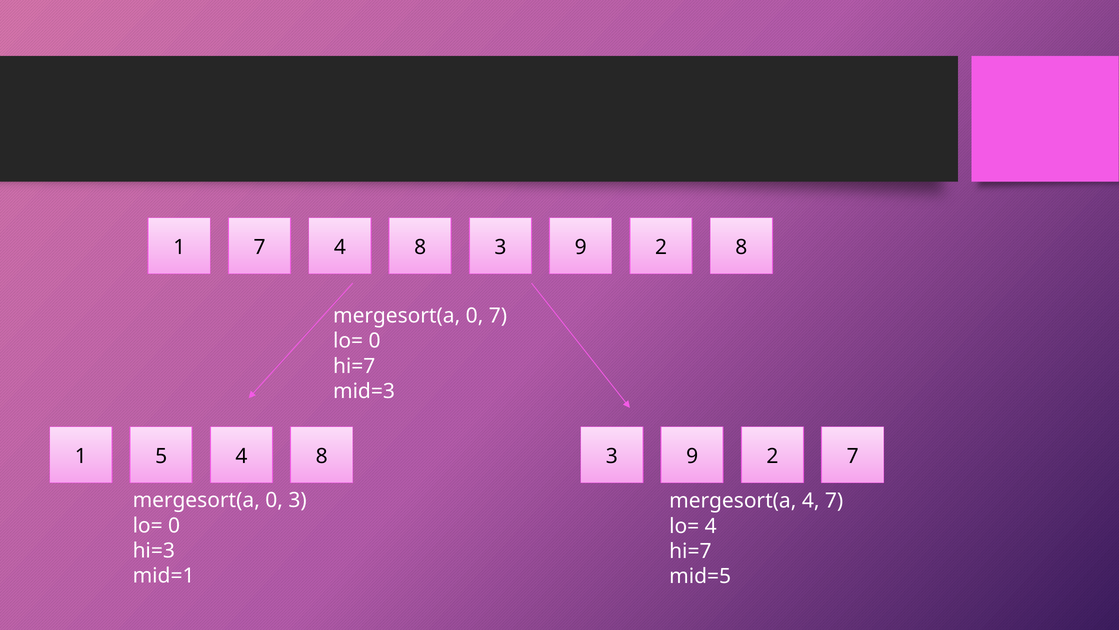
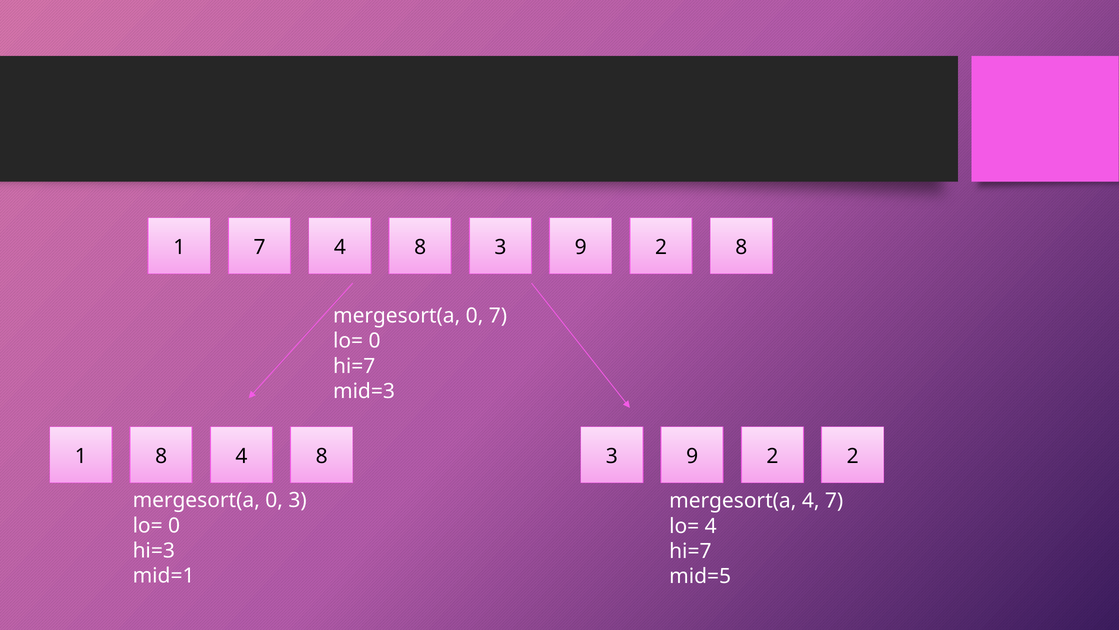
1 5: 5 -> 8 (161, 456)
2 7: 7 -> 2 (853, 456)
